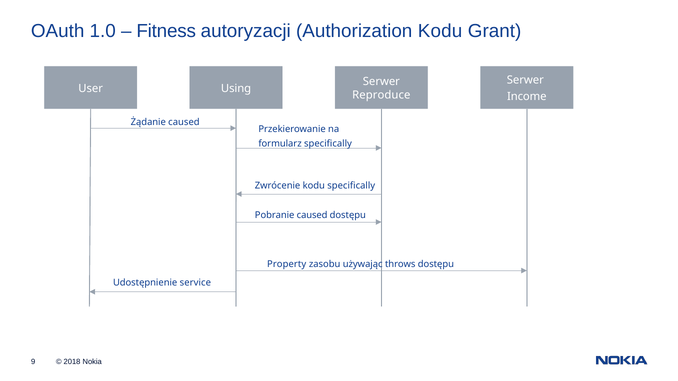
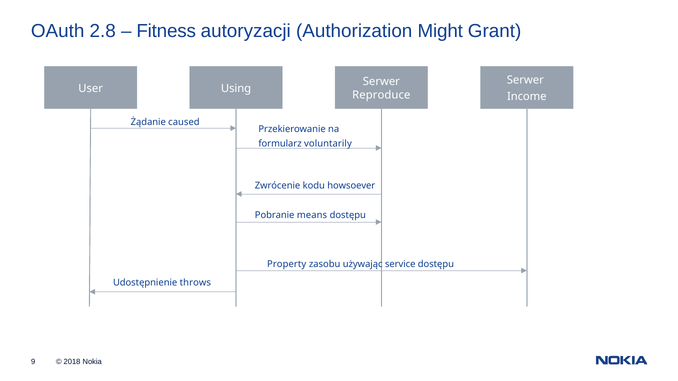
1.0: 1.0 -> 2.8 (103, 31)
Authorization Kodu: Kodu -> Might (440, 31)
formularz specifically: specifically -> voluntarily (328, 144)
kodu specifically: specifically -> howsoever (351, 186)
Pobranie caused: caused -> means (312, 216)
throws: throws -> service (400, 264)
service: service -> throws (195, 283)
